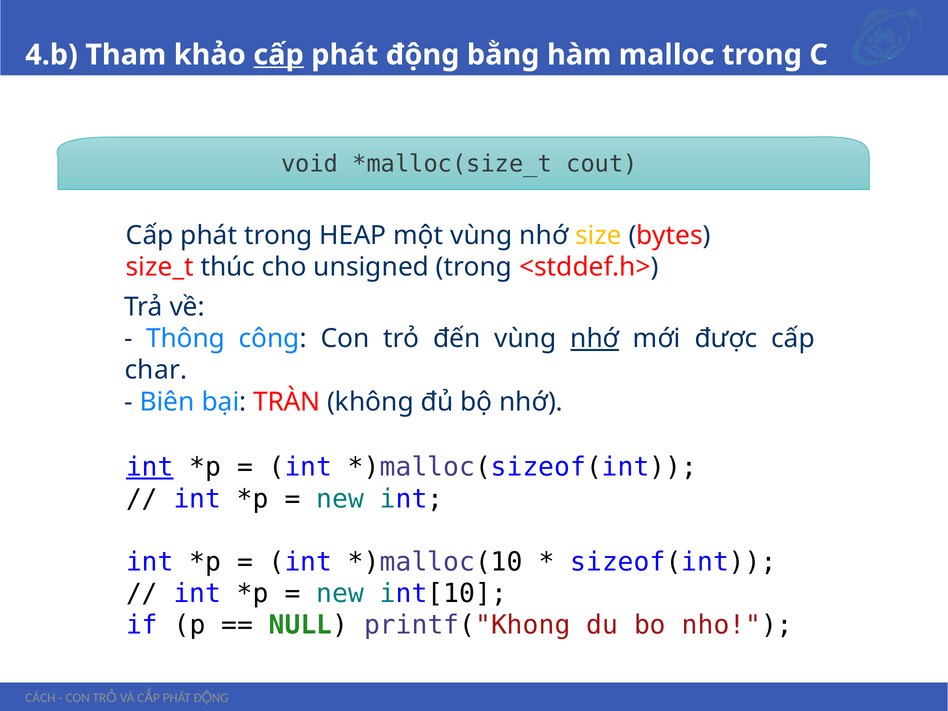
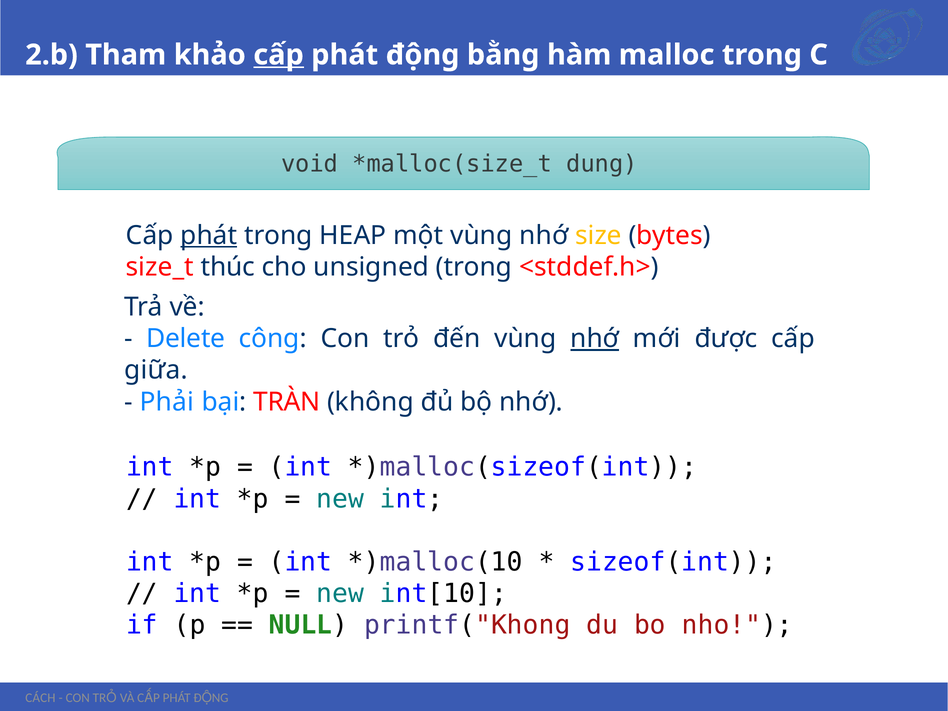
4.b: 4.b -> 2.b (52, 55)
cout: cout -> dung (602, 164)
phát underline: none -> present (209, 236)
Thông: Thông -> Delete (186, 339)
char: char -> giữa (156, 370)
Biên: Biên -> Phải (167, 402)
int underline: present -> none (150, 467)
